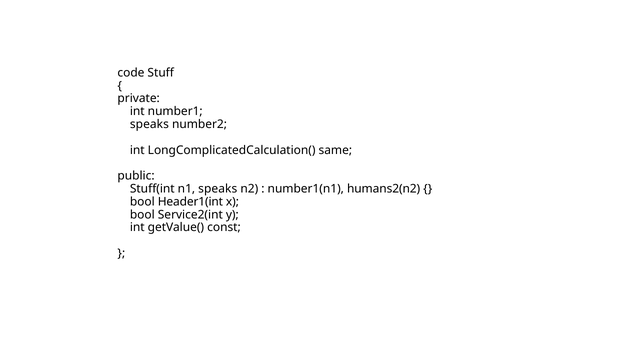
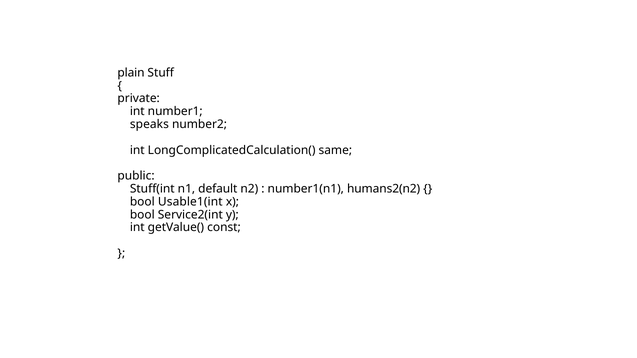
code: code -> plain (131, 73)
n1 speaks: speaks -> default (218, 189)
Header1(int: Header1(int -> Usable1(int (190, 202)
